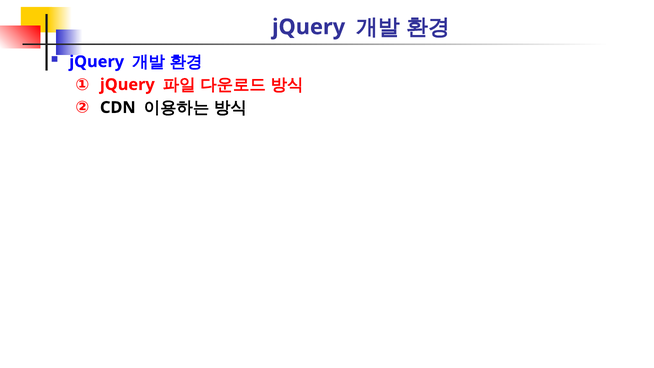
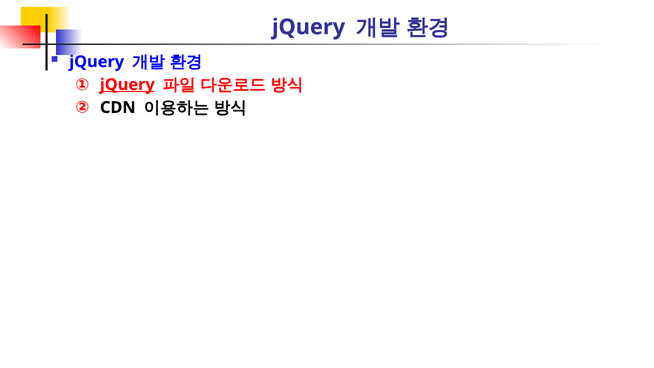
jQuery underline: none -> present (127, 85)
